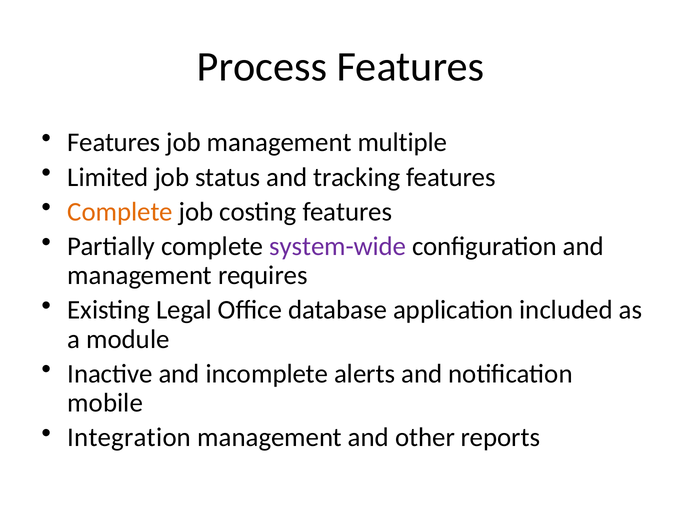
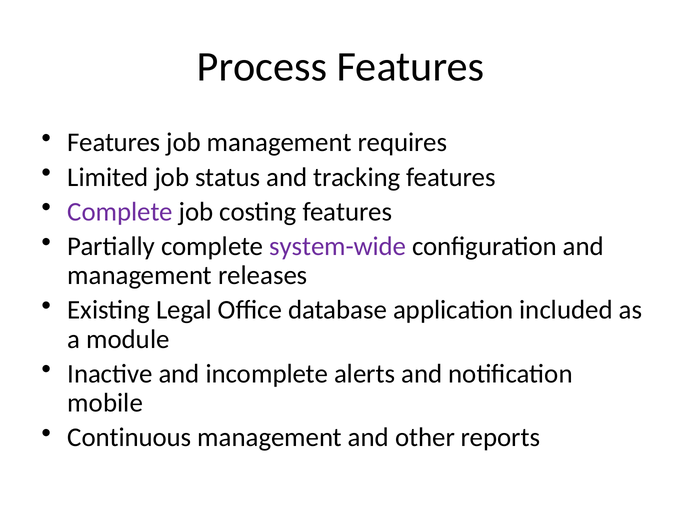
multiple: multiple -> requires (402, 142)
Complete colour: orange -> purple (120, 211)
requires: requires -> releases (263, 275)
Integration: Integration -> Continuous (129, 437)
